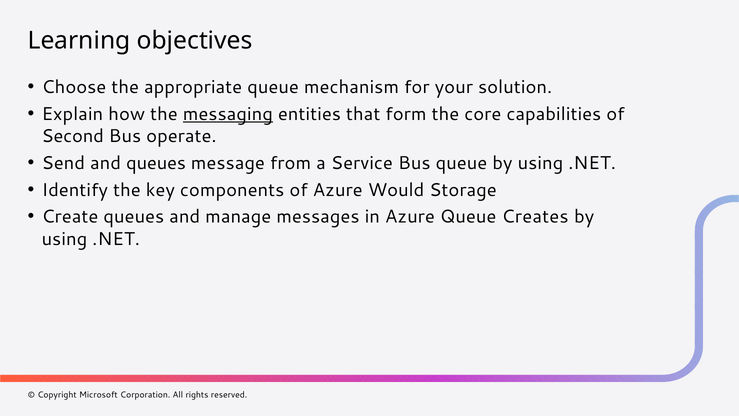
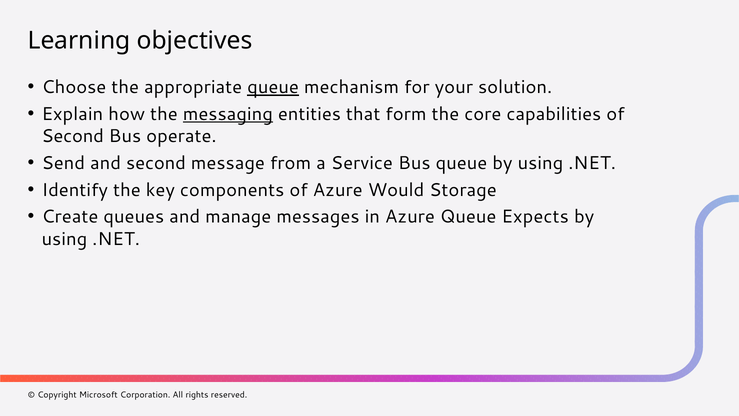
queue underline: none -> present (273, 87)
and queues: queues -> second (156, 163)
Creates: Creates -> Expects (535, 217)
